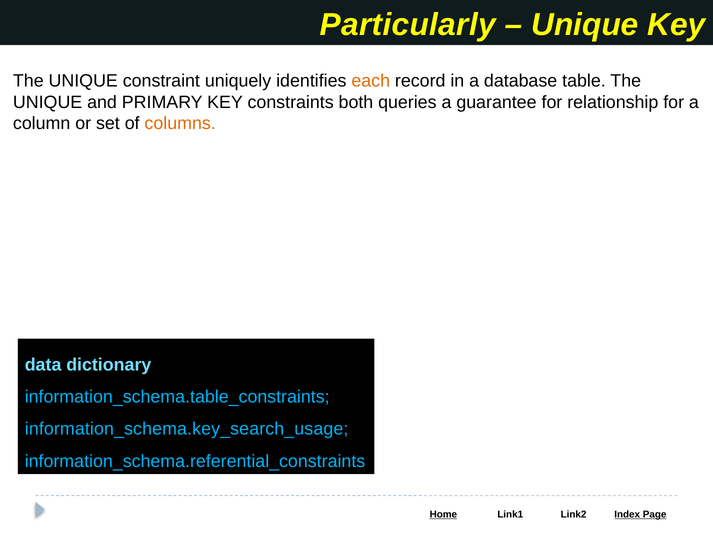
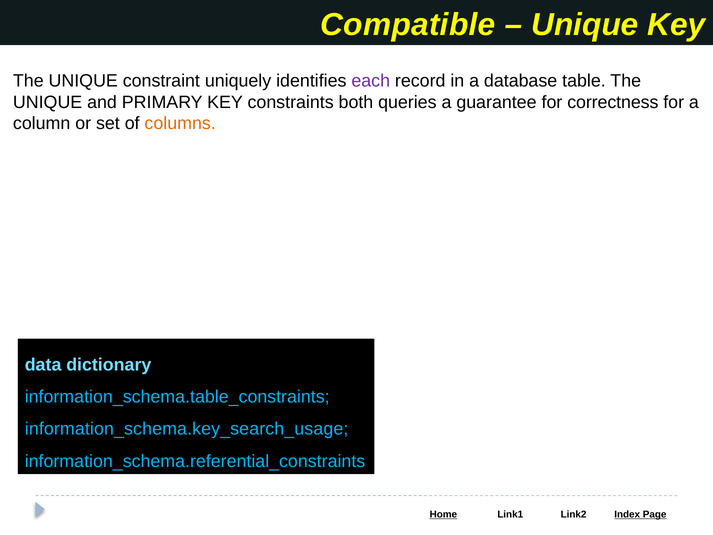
Particularly: Particularly -> Compatible (408, 25)
each colour: orange -> purple (371, 81)
relationship: relationship -> correctness (613, 102)
